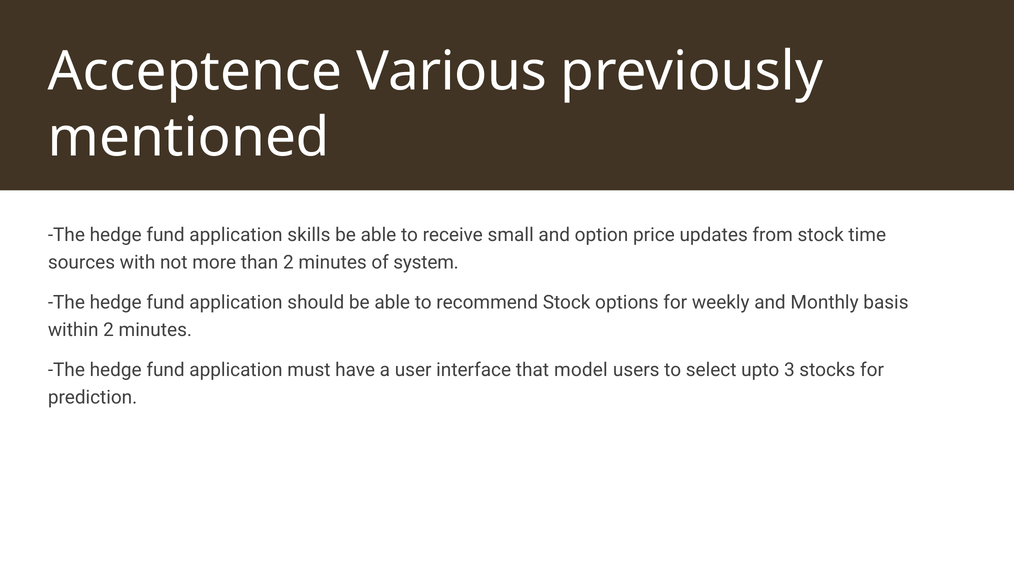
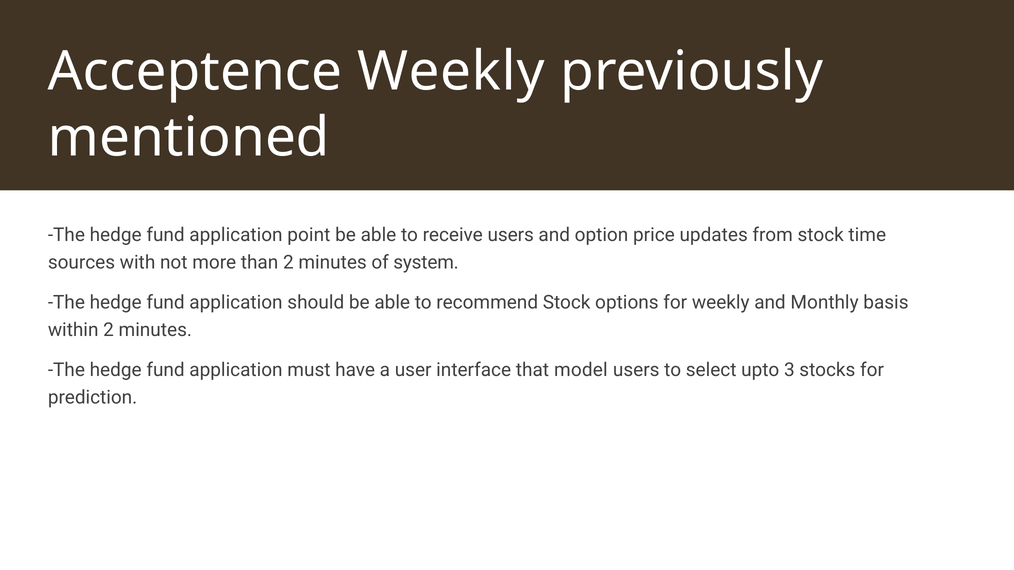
Acceptence Various: Various -> Weekly (451, 72)
skills: skills -> point (309, 235)
receive small: small -> users (511, 235)
